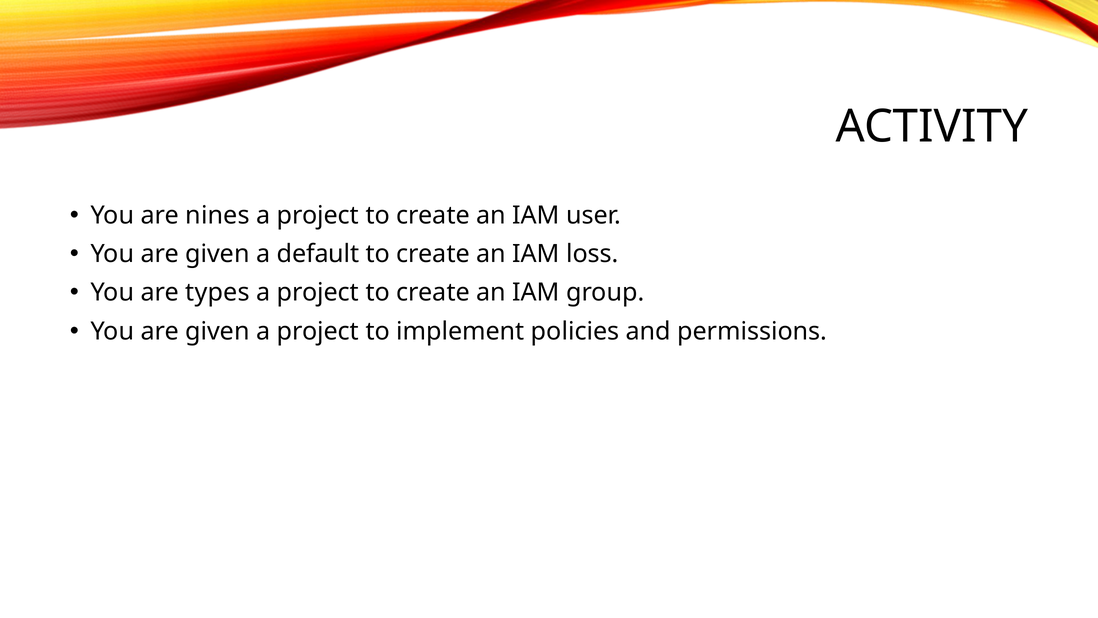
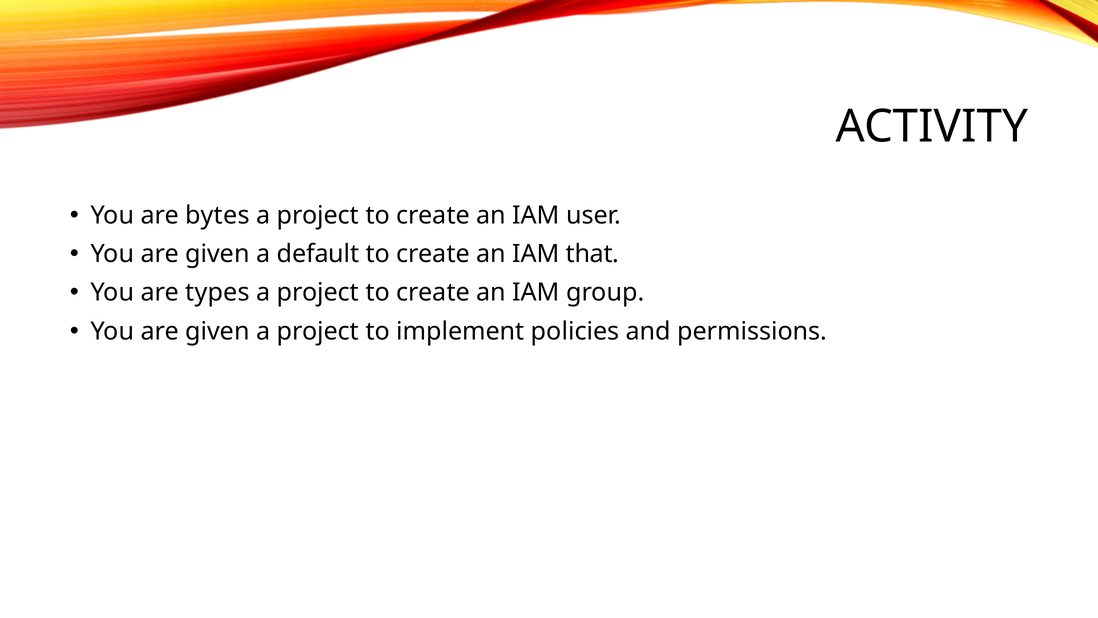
nines: nines -> bytes (217, 215)
loss: loss -> that (592, 254)
